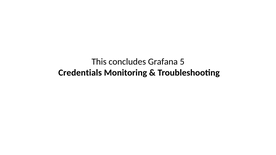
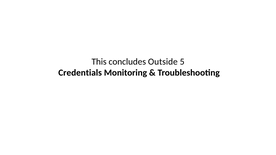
Grafana: Grafana -> Outside (163, 62)
